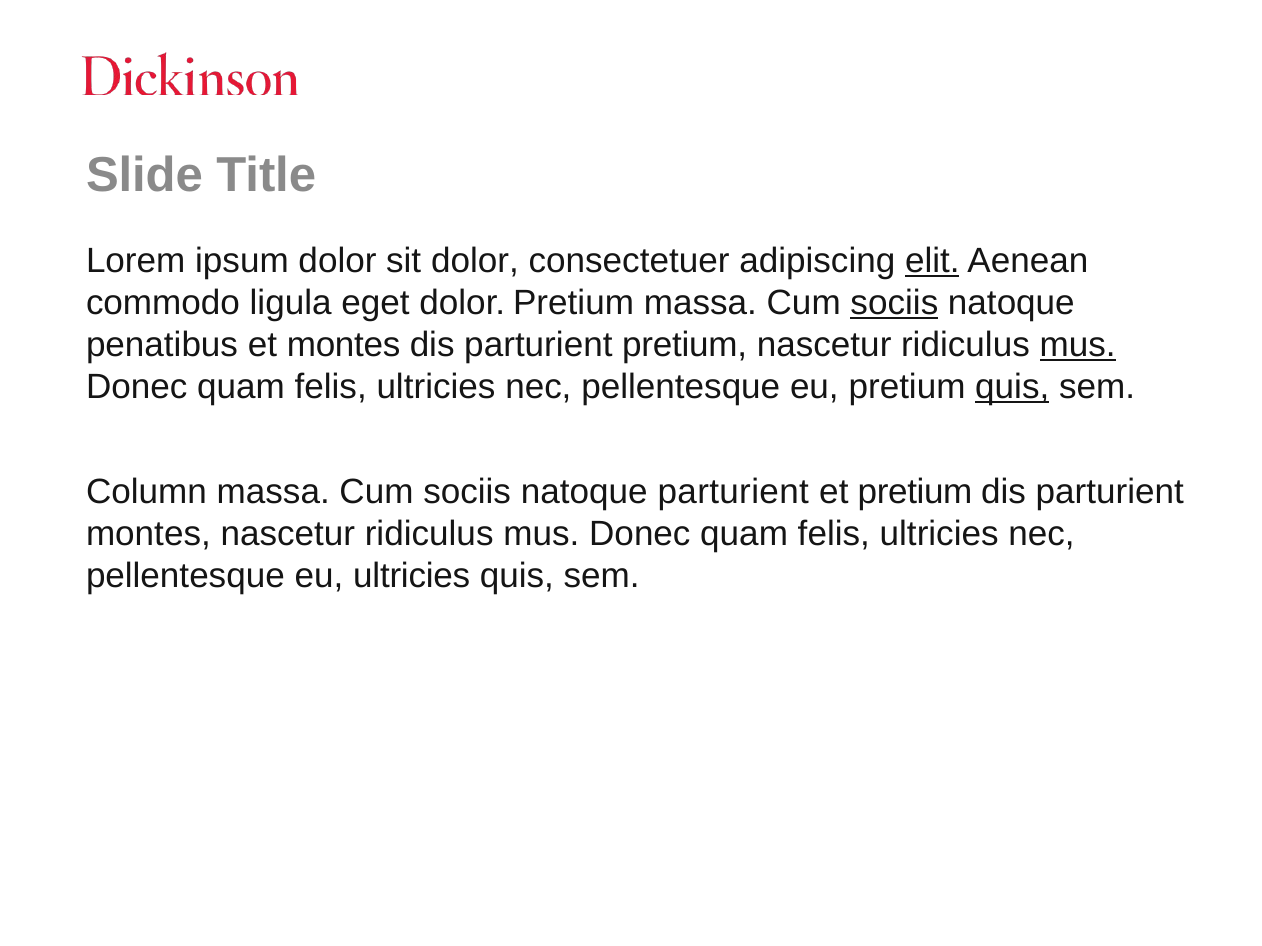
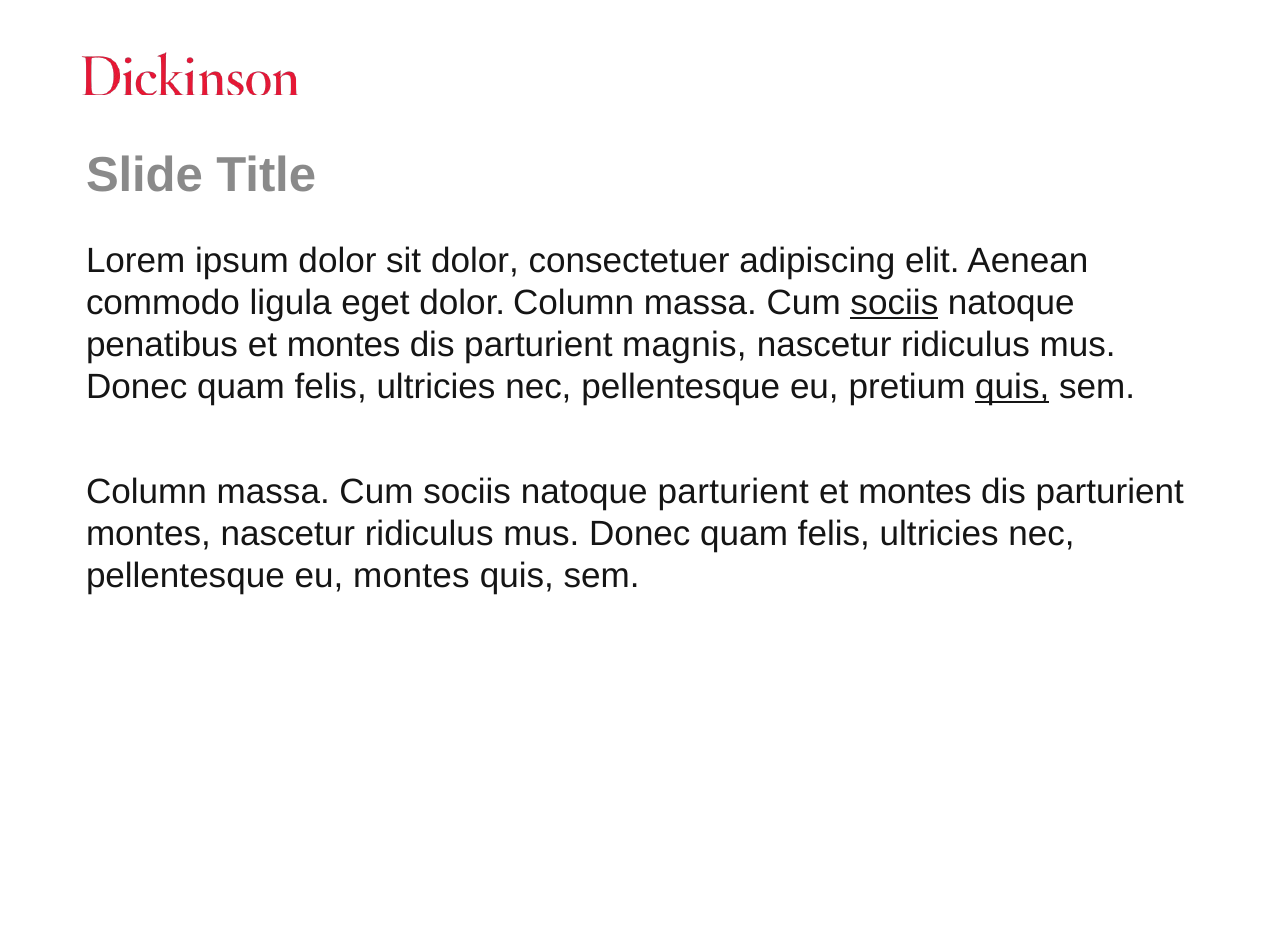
elit underline: present -> none (932, 261)
dolor Pretium: Pretium -> Column (574, 303)
parturient pretium: pretium -> magnis (684, 345)
mus underline: present -> none (1078, 345)
pretium: pretium -> montes (915, 493)
eu ultricies: ultricies -> montes (411, 577)
